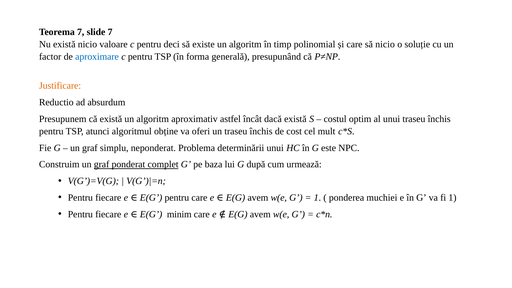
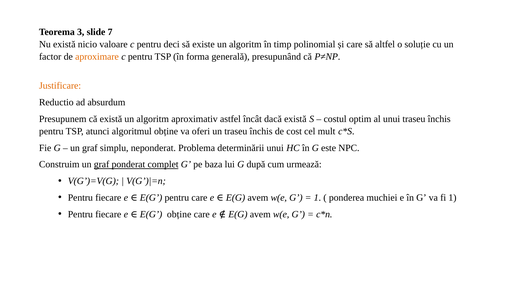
Teorema 7: 7 -> 3 (81, 32)
să nicio: nicio -> altfel (385, 44)
aproximare colour: blue -> orange (97, 57)
E(G minim: minim -> obține (179, 214)
